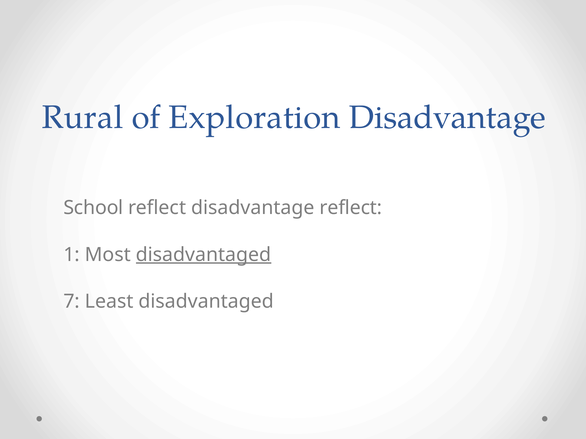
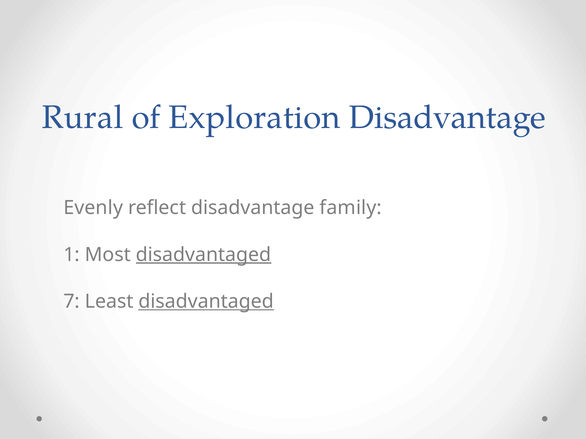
School: School -> Evenly (93, 208)
disadvantage reflect: reflect -> family (351, 208)
disadvantaged underline: none -> present (206, 302)
